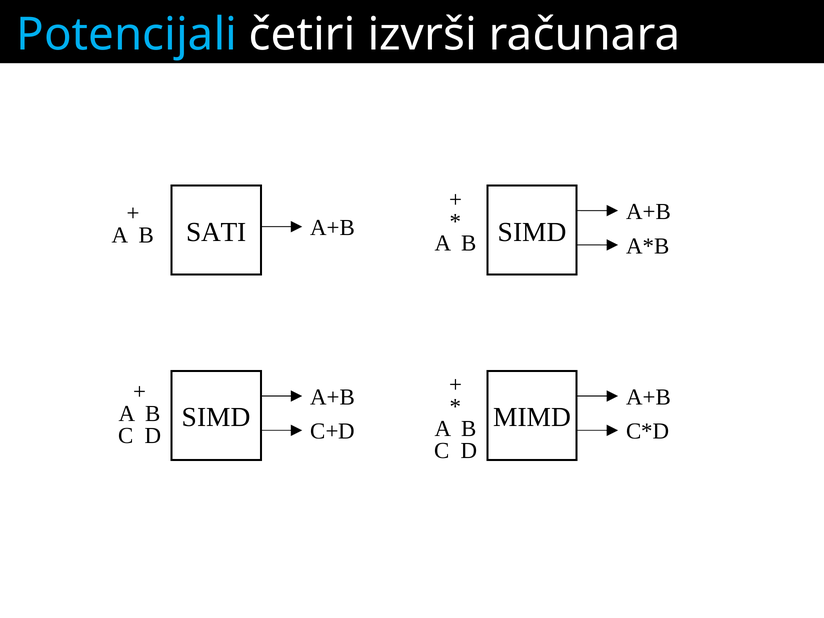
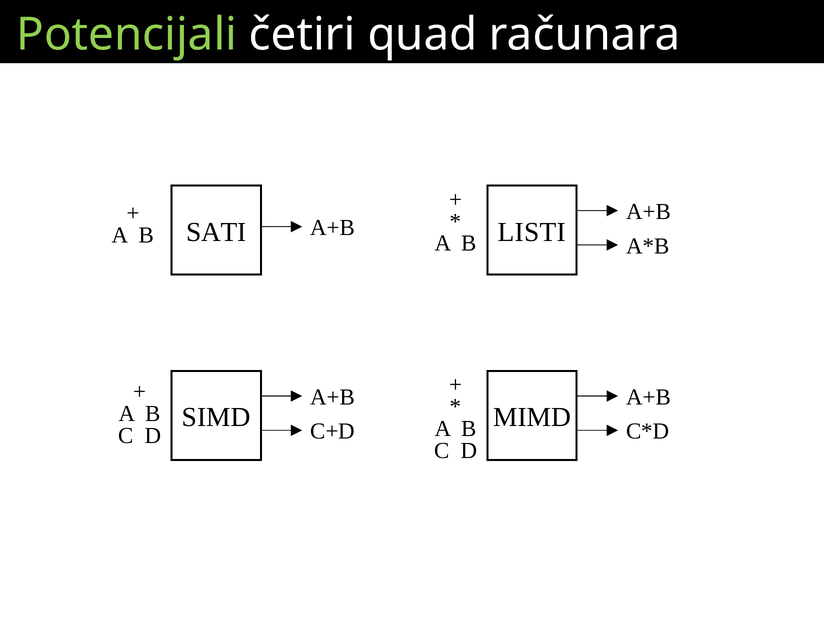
Potencijali colour: light blue -> light green (127, 35)
izvrši: izvrši -> quad (422, 35)
SIMD: SIMD -> LISTI (532, 232)
